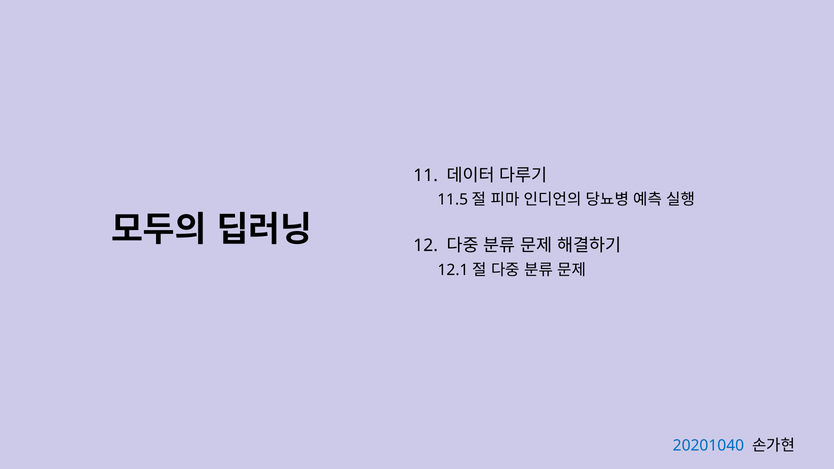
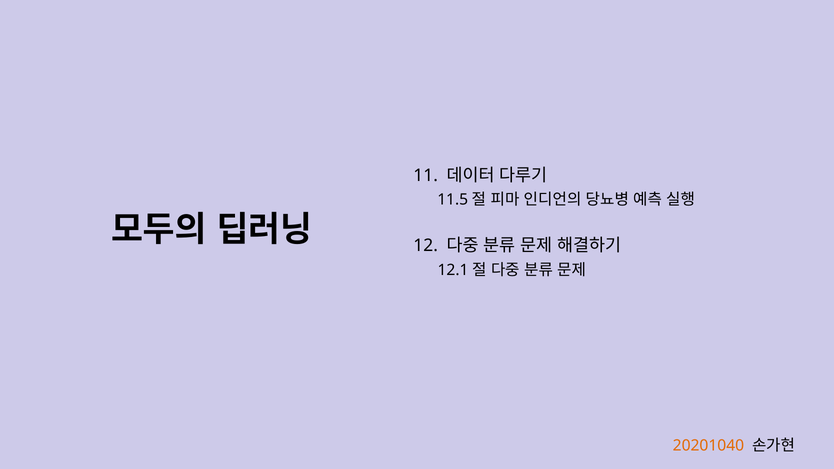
20201040 colour: blue -> orange (708, 446)
